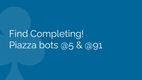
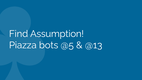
Completing: Completing -> Assumption (57, 34)
@91: @91 -> @13 (94, 45)
